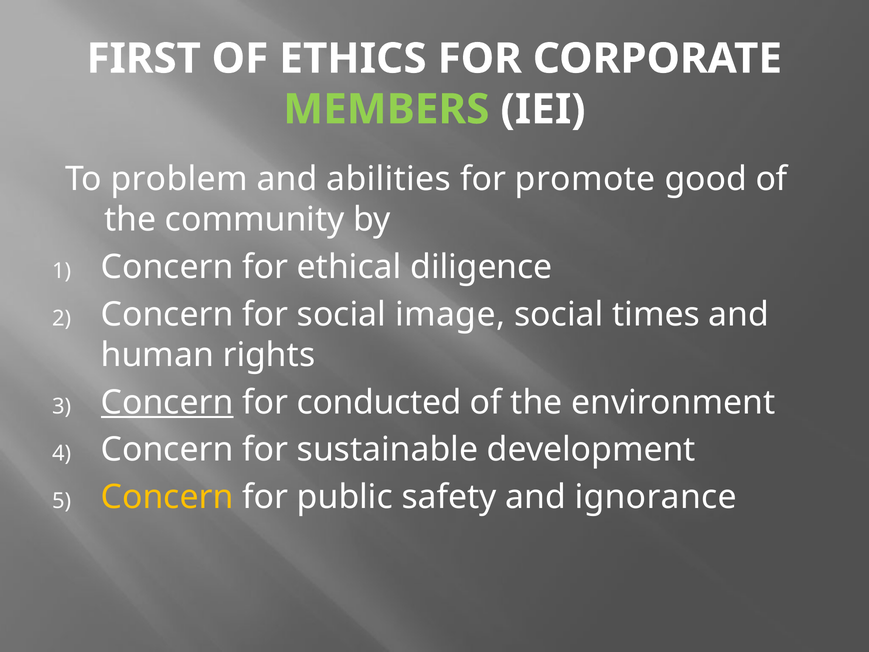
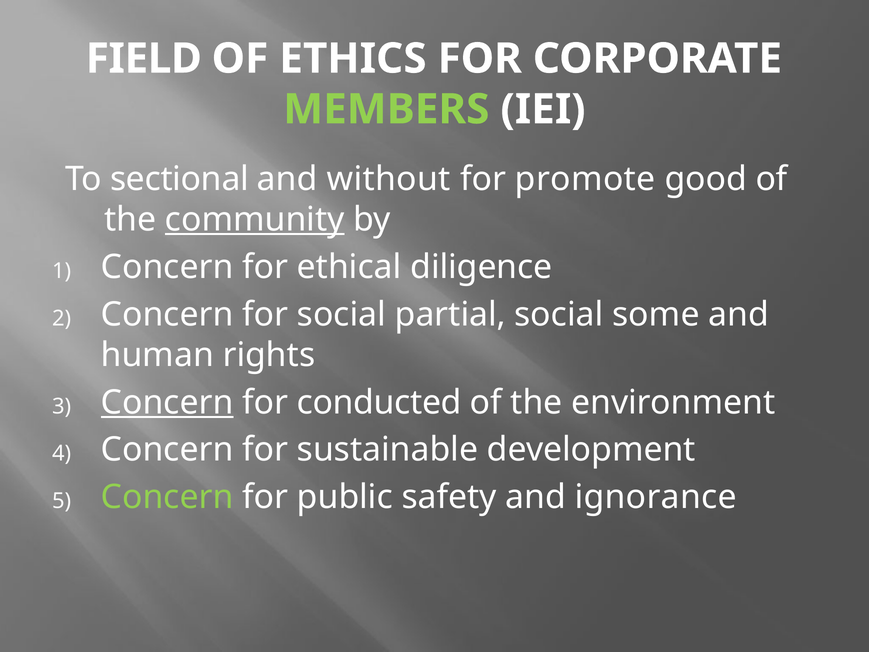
FIRST: FIRST -> FIELD (144, 59)
problem: problem -> sectional (179, 179)
abilities: abilities -> without (389, 179)
community underline: none -> present (255, 220)
image: image -> partial (450, 314)
times: times -> some (656, 314)
Concern colour: yellow -> light green (167, 497)
